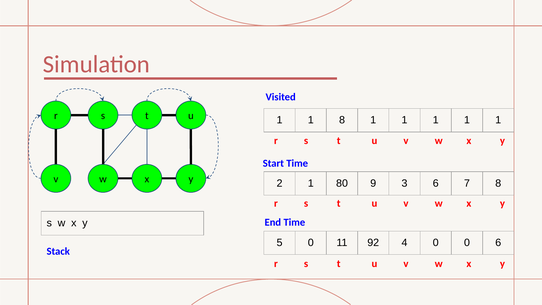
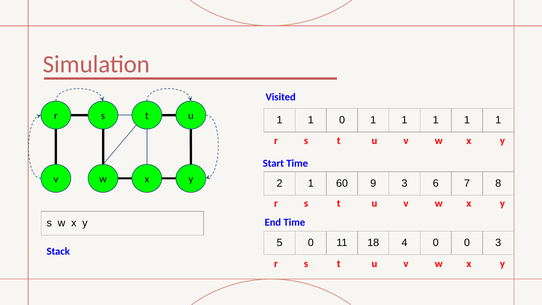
1 8: 8 -> 0 (342, 120)
80: 80 -> 60 (342, 183)
92: 92 -> 18 (373, 243)
0 6: 6 -> 3 (498, 243)
